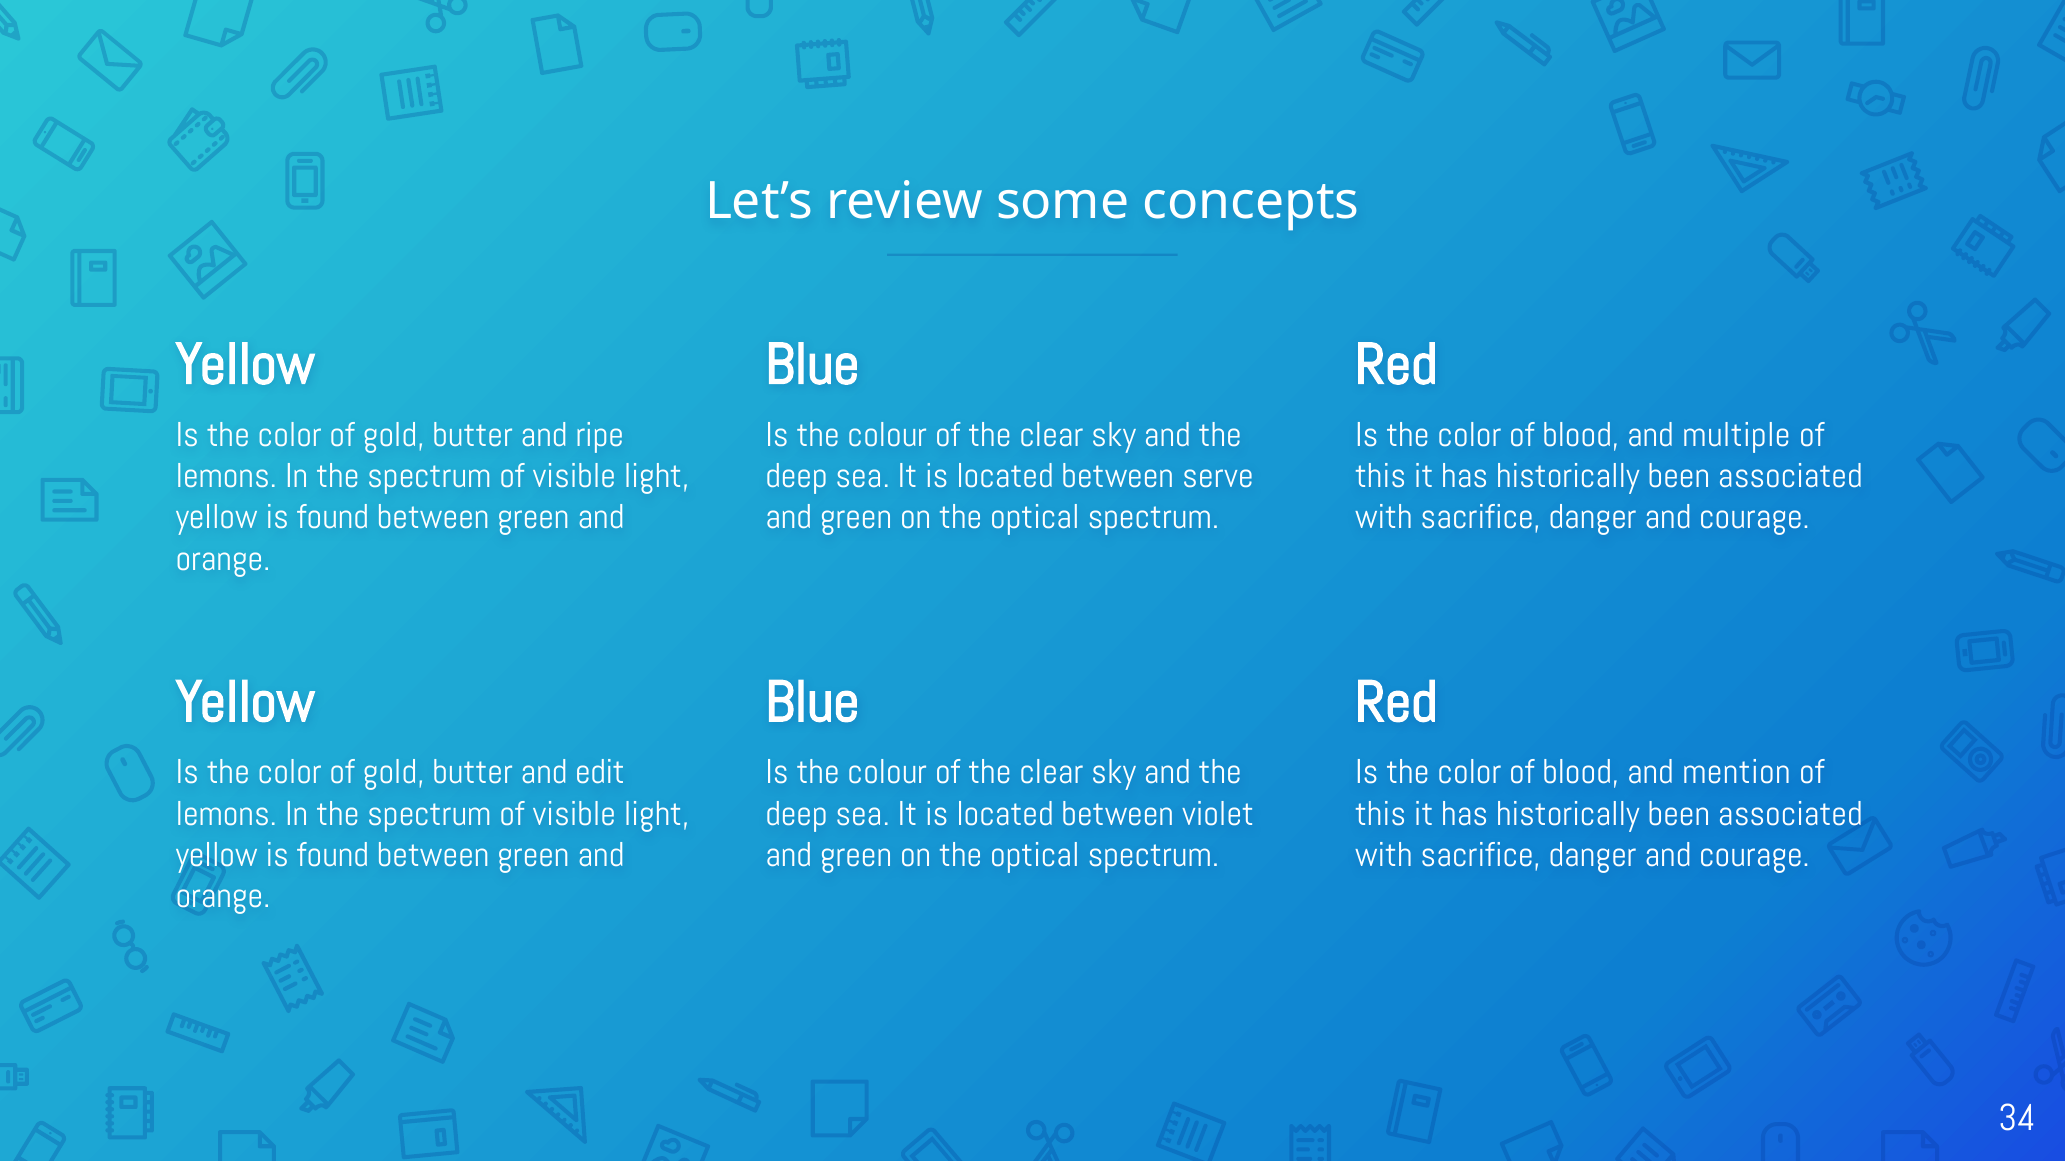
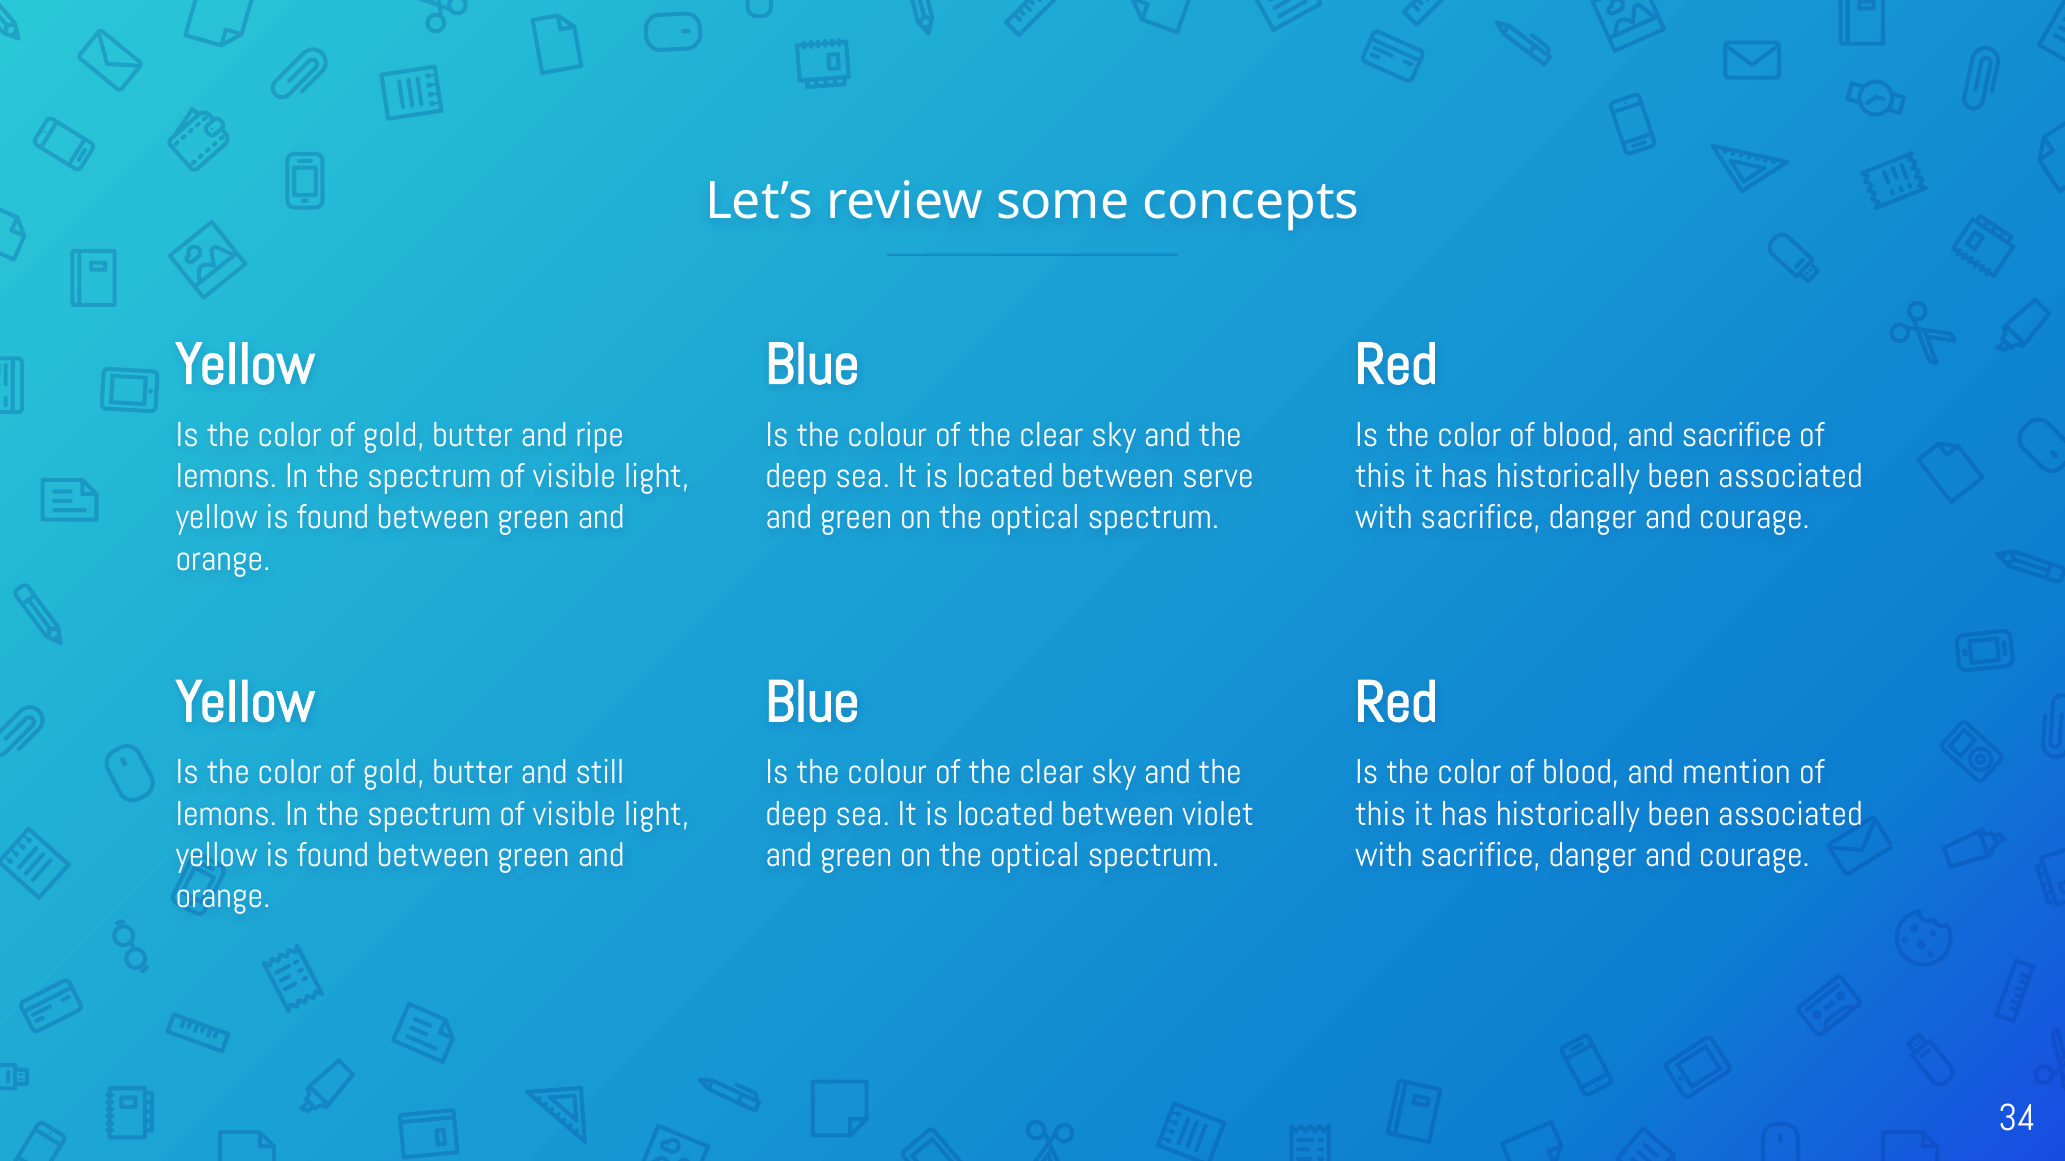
and multiple: multiple -> sacrifice (1737, 435)
edit: edit -> still (600, 773)
